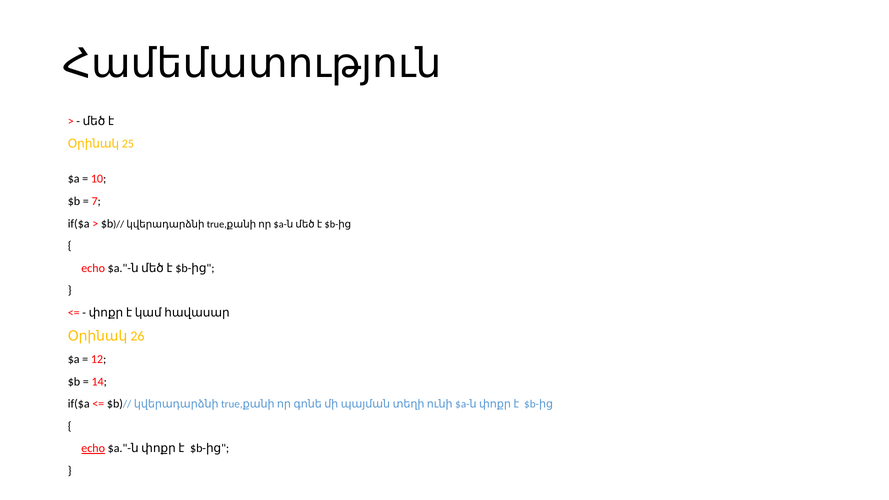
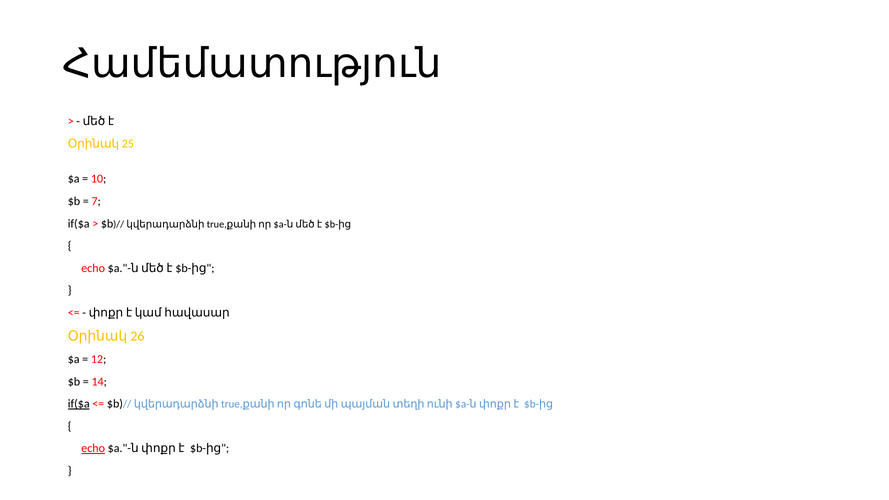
if($a underline: none -> present (79, 404)
